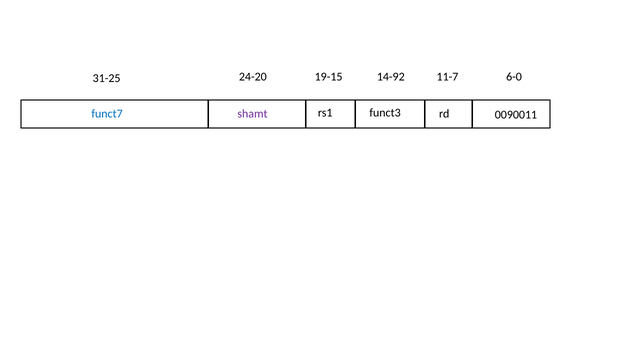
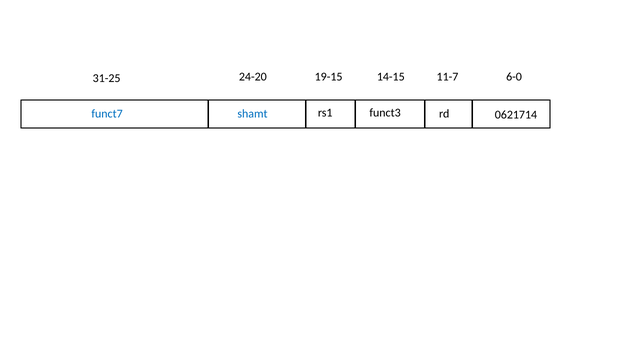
14-92: 14-92 -> 14-15 (391, 77)
shamt colour: purple -> blue (252, 114)
0090011: 0090011 -> 0621714 (516, 115)
